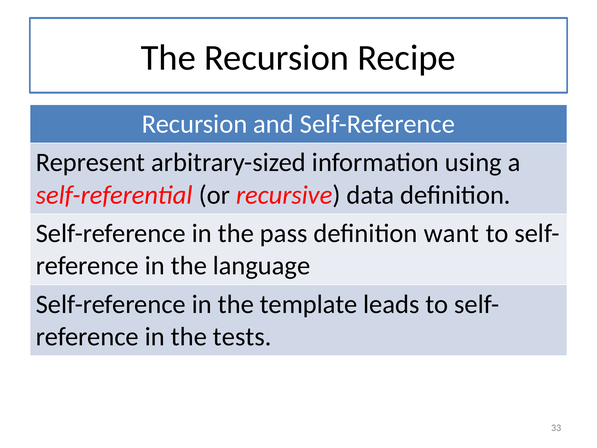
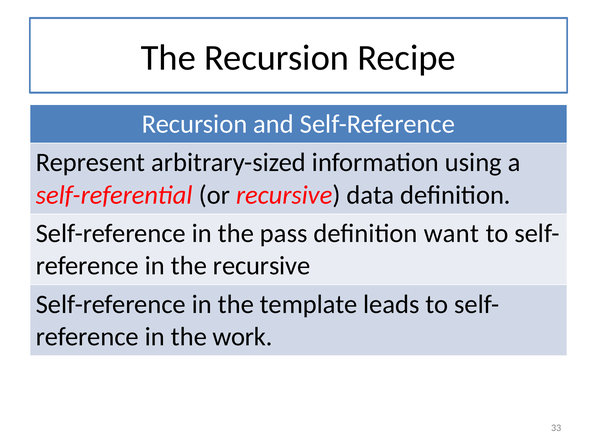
the language: language -> recursive (262, 266)
tests: tests -> work (242, 337)
